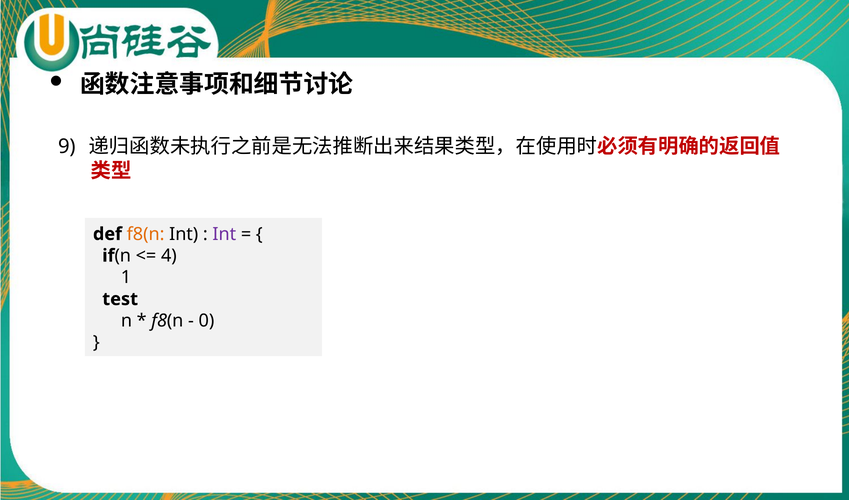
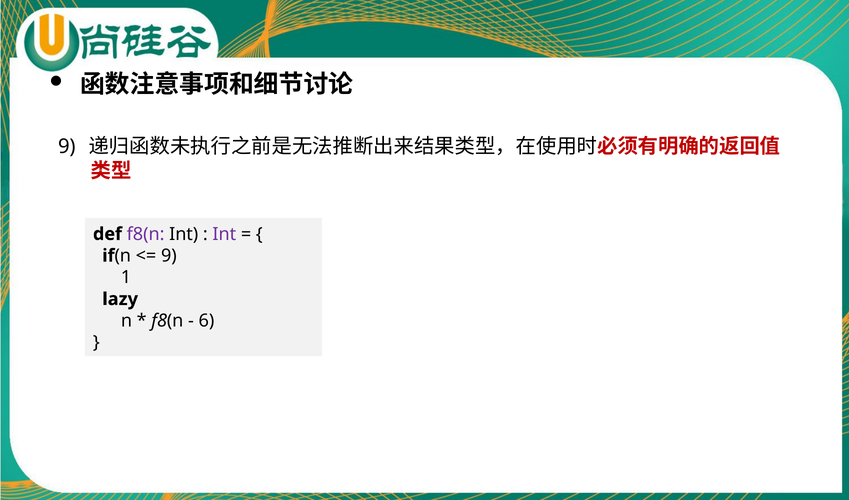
f8(n colour: orange -> purple (146, 234)
4: 4 -> 9 (169, 256)
test: test -> lazy (120, 299)
0: 0 -> 6 (206, 321)
